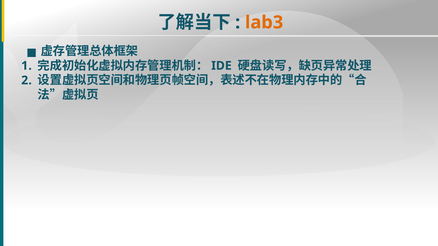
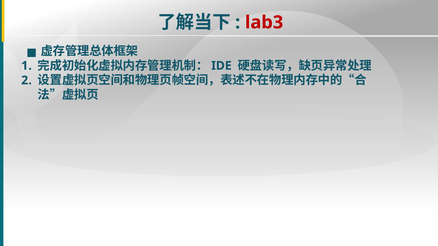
lab3 colour: orange -> red (264, 22)
